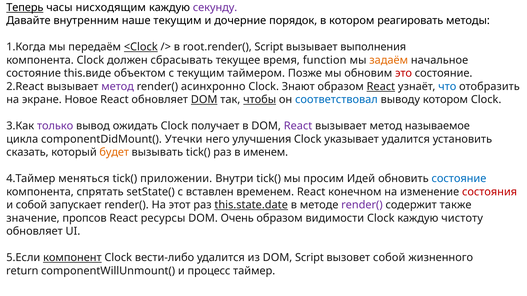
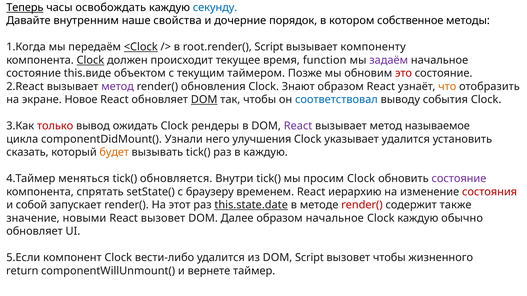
нисходящим: нисходящим -> освобождать (111, 8)
секунду colour: purple -> blue (215, 8)
наше текущим: текущим -> свойства (178, 21)
реагировать: реагировать -> собственное (410, 21)
выполнения: выполнения -> компоненту (373, 47)
Clock underline: none -> present (90, 60)
сбрасывать: сбрасывать -> происходит (182, 60)
задаём colour: orange -> purple (389, 60)
асинхронно: асинхронно -> обновления (213, 87)
React underline: present -> none (381, 87)
что colour: blue -> orange (447, 87)
чтобы underline: present -> none (260, 100)
выводу котором: котором -> события (445, 100)
только colour: purple -> red (55, 126)
получает: получает -> рендеры (215, 126)
Утечки: Утечки -> Узнали (184, 139)
в именем: именем -> каждую (266, 153)
приложении: приложении -> обновляется (176, 179)
просим Идей: Идей -> Clock (361, 179)
состояние colour: blue -> purple (459, 179)
вставлен: вставлен -> браузеру (210, 192)
конечном: конечном -> иерархию (355, 192)
render( colour: purple -> red (362, 205)
пропсов: пропсов -> новыми (84, 218)
React ресурсы: ресурсы -> вызовет (163, 218)
Очень: Очень -> Далее (237, 218)
образом видимости: видимости -> начальное (335, 218)
чистоту: чистоту -> обычно (462, 218)
компонент underline: present -> none (72, 258)
вызовет собой: собой -> чтобы (389, 258)
процесс: процесс -> вернете (209, 271)
